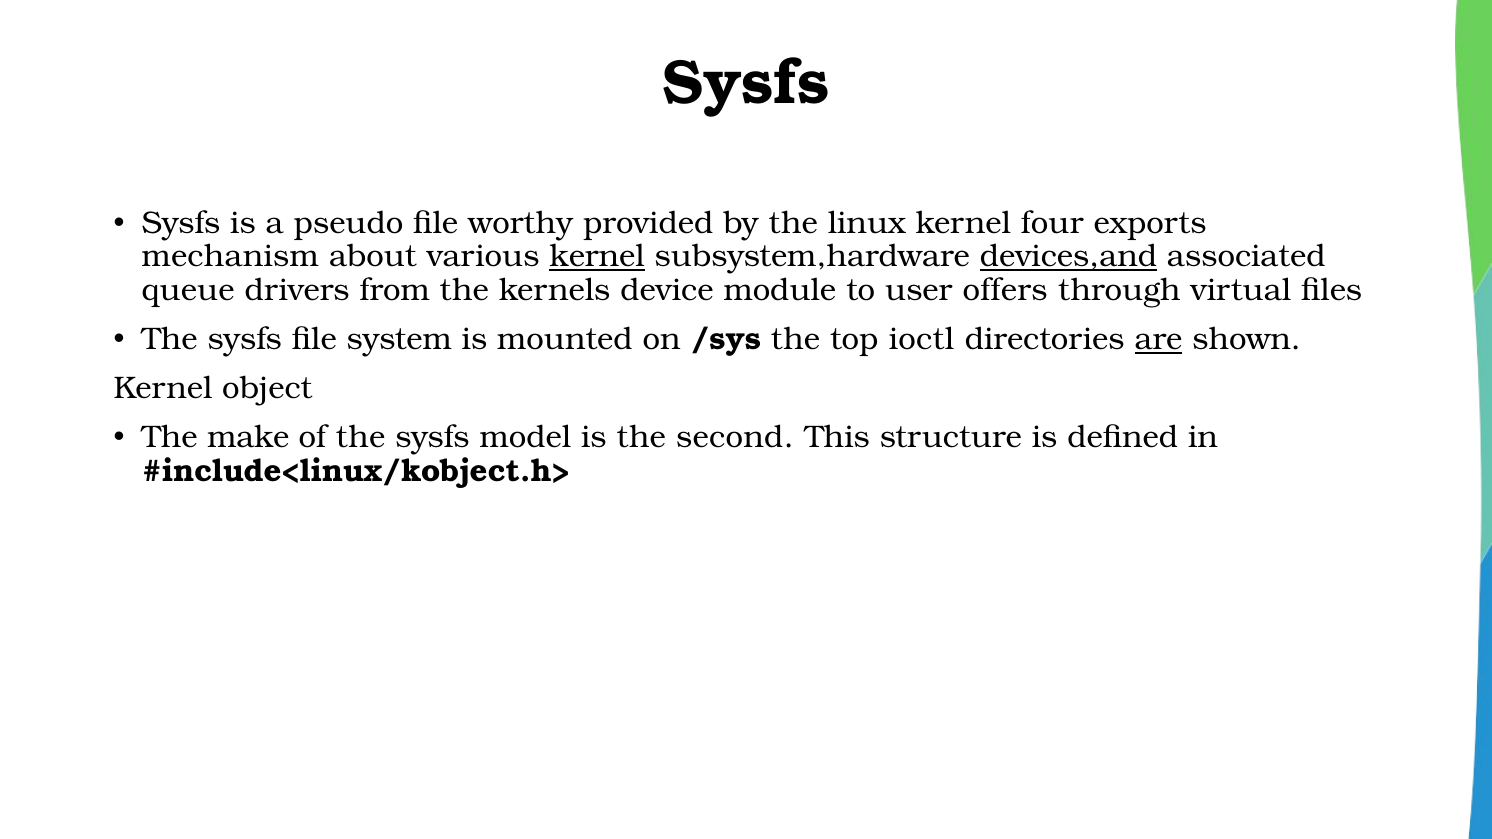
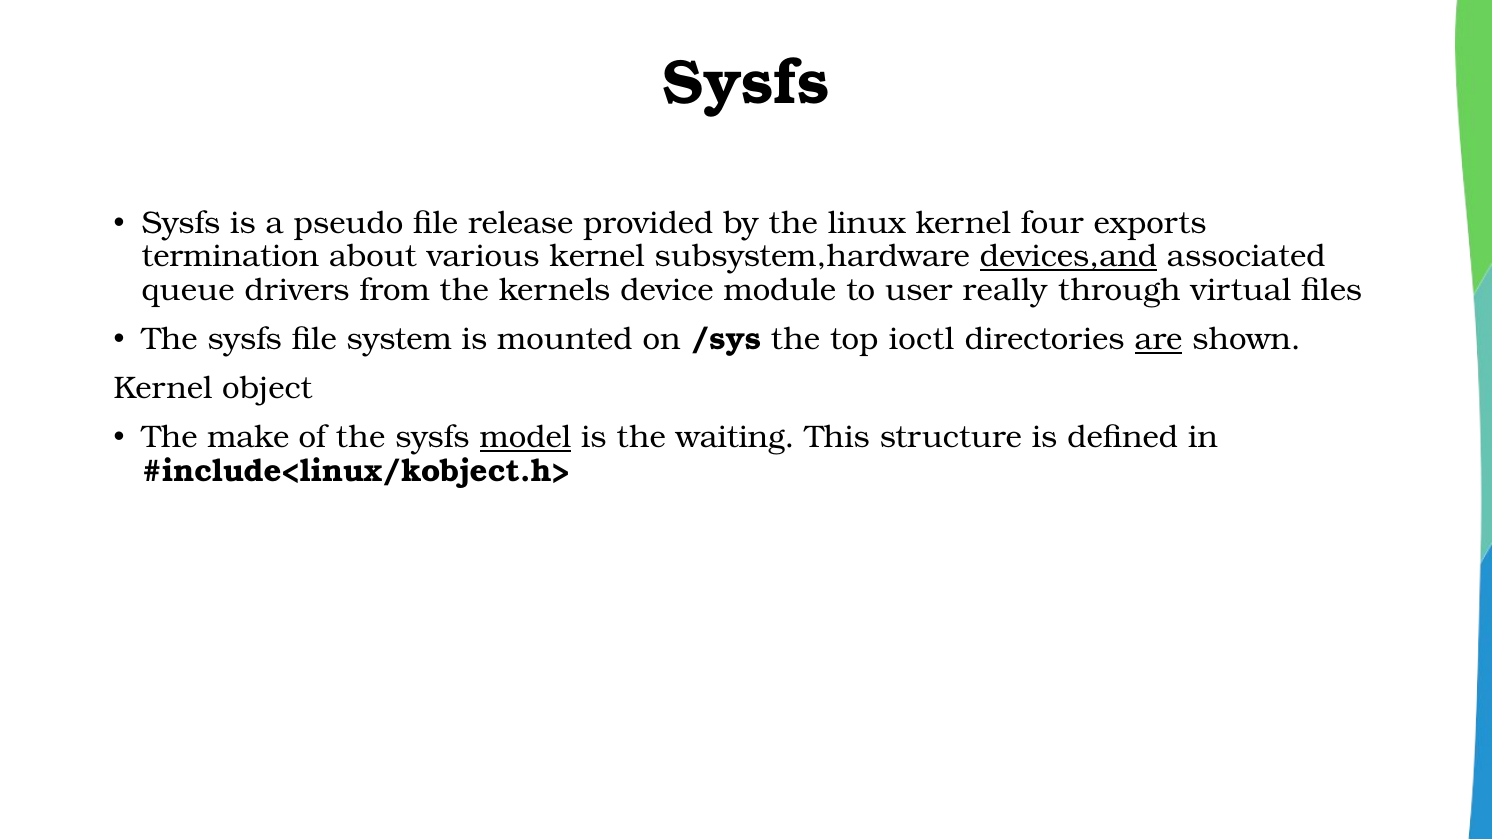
worthy: worthy -> release (521, 223)
mechanism: mechanism -> termination (230, 257)
kernel underline: present -> none (597, 257)
offers: offers -> really (1005, 290)
model underline: none -> present (525, 438)
second: second -> waiting (735, 438)
